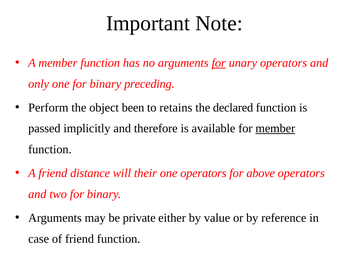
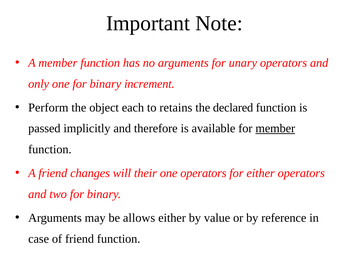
for underline: present -> none (219, 63)
preceding: preceding -> increment (149, 84)
been: been -> each (133, 107)
distance: distance -> changes (90, 173)
for above: above -> either (261, 173)
private: private -> allows (139, 218)
